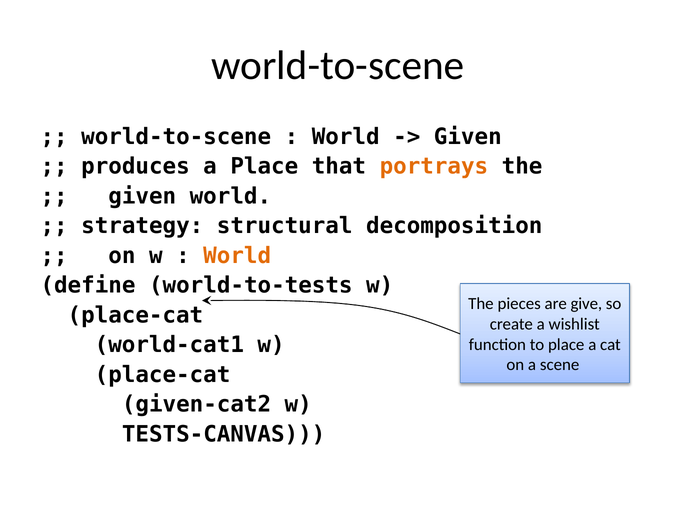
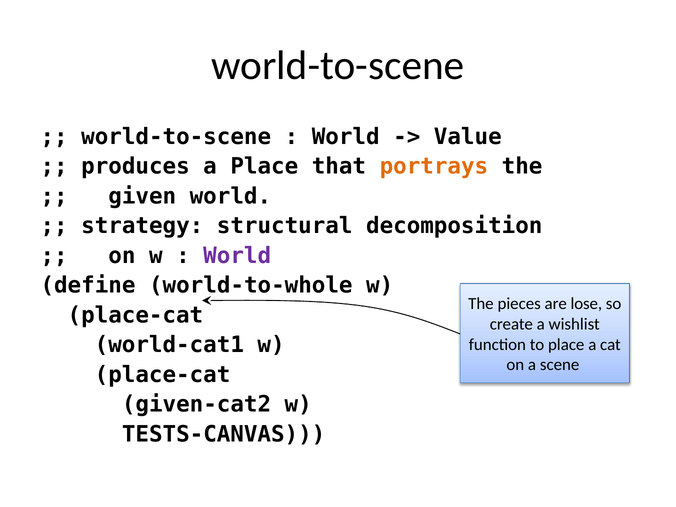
Given: Given -> Value (468, 137)
World colour: orange -> purple (237, 256)
world-to-tests: world-to-tests -> world-to-whole (251, 285)
give: give -> lose (586, 304)
